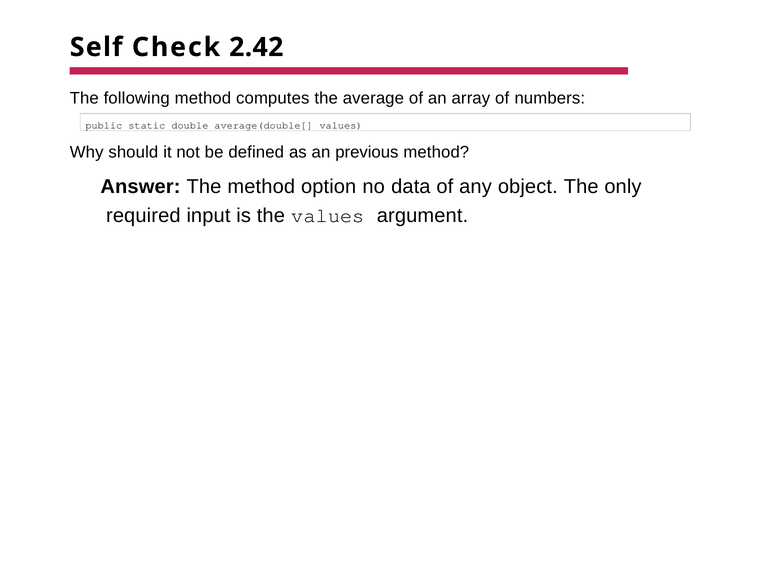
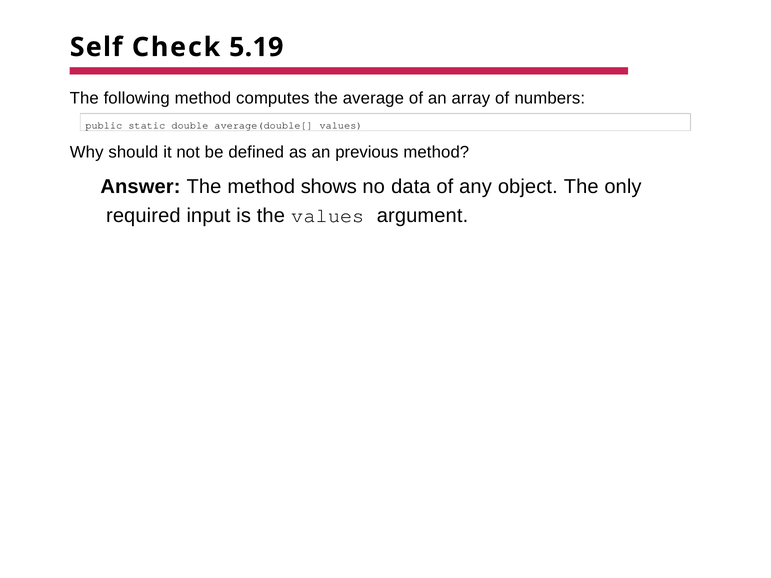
2.42: 2.42 -> 5.19 (256, 47)
option: option -> shows (329, 186)
